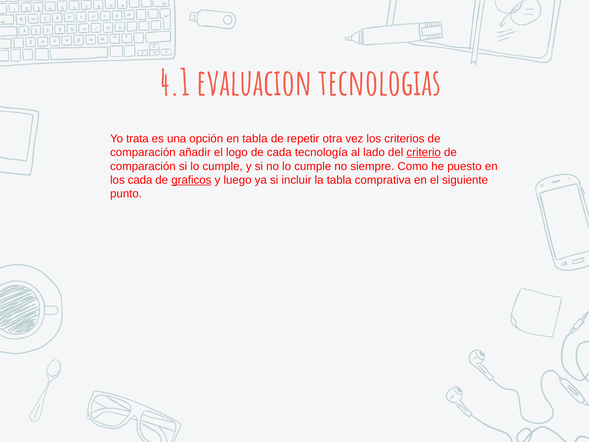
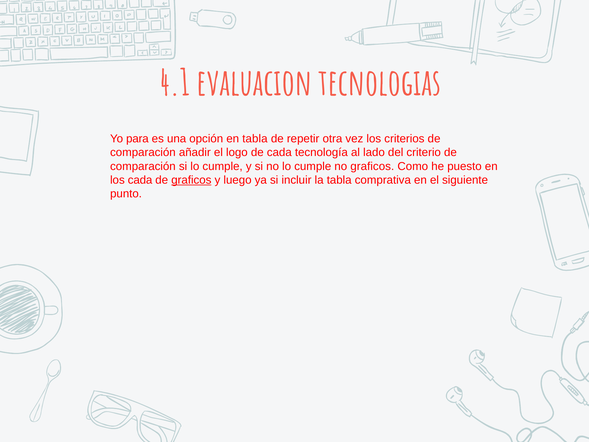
trata: trata -> para (137, 139)
criterio underline: present -> none (424, 152)
no siempre: siempre -> graficos (372, 166)
